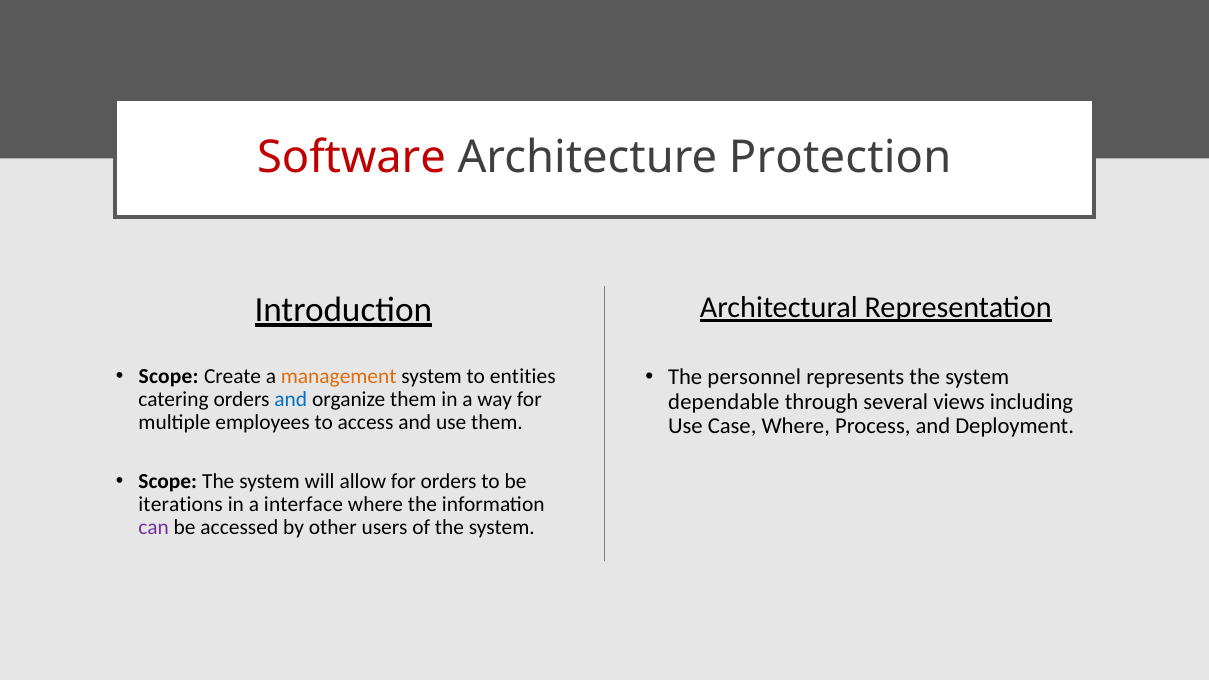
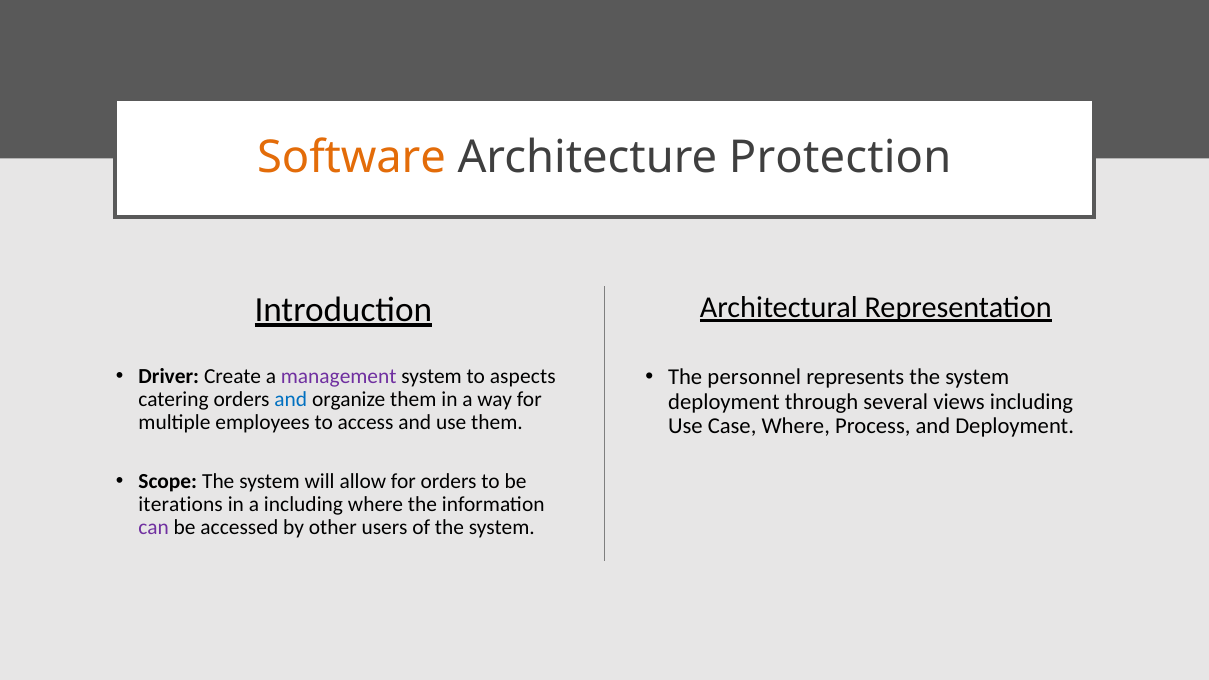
Software colour: red -> orange (352, 158)
Scope: Scope -> Driver (169, 376)
management colour: orange -> purple (339, 376)
entities: entities -> aspects (523, 376)
dependable: dependable -> deployment (724, 402)
a interface: interface -> including (304, 504)
